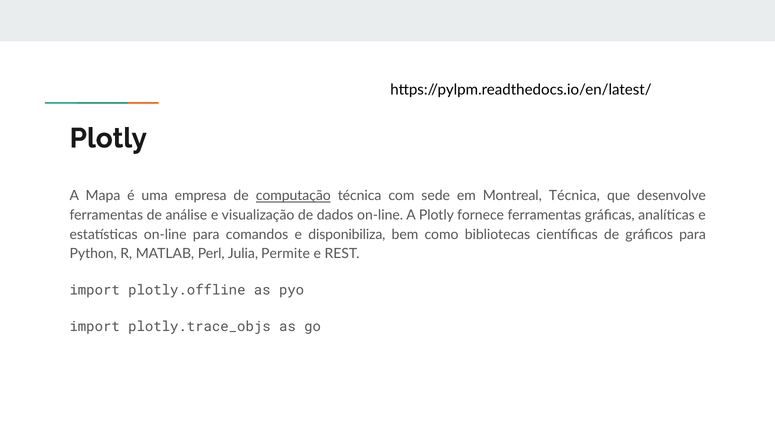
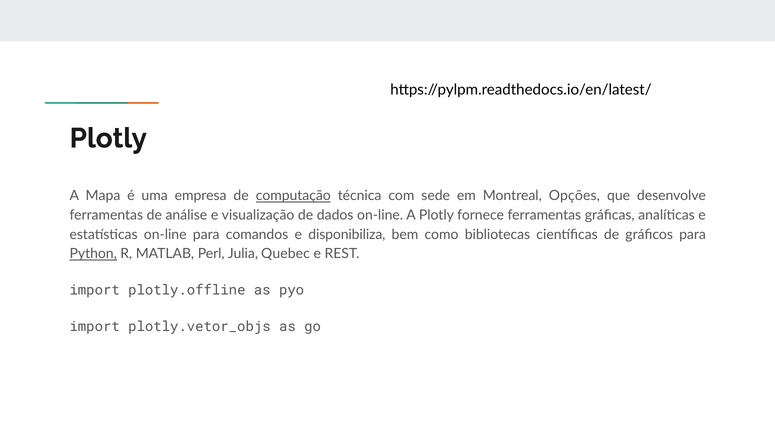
Montreal Técnica: Técnica -> Opções (574, 196)
Python underline: none -> present (93, 254)
Permite: Permite -> Quebec (285, 254)
plotly.trace_objs: plotly.trace_objs -> plotly.vetor_objs (199, 327)
